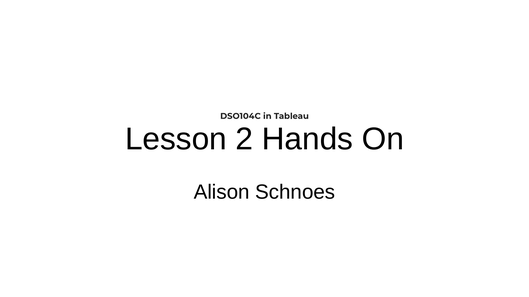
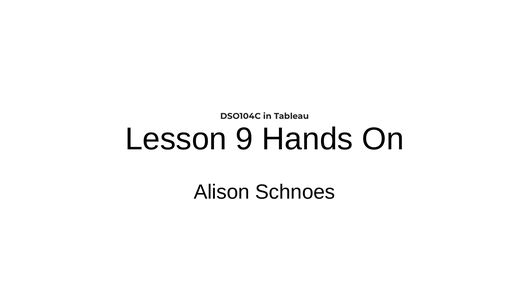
2: 2 -> 9 (244, 139)
